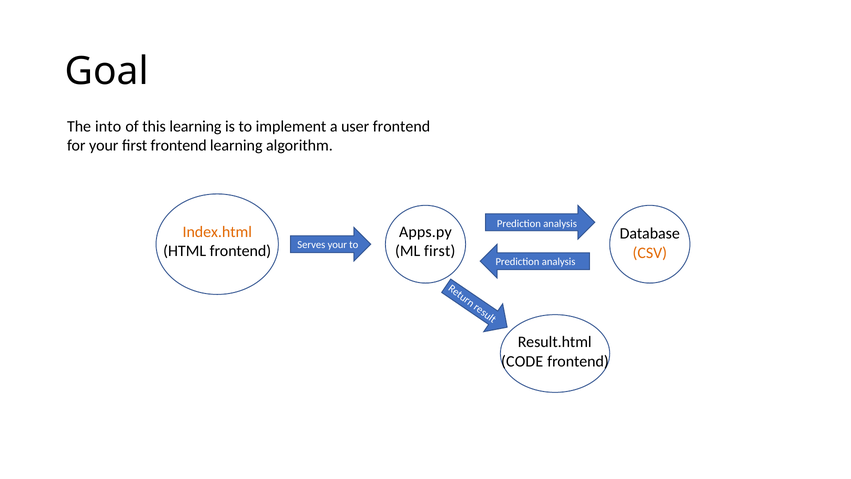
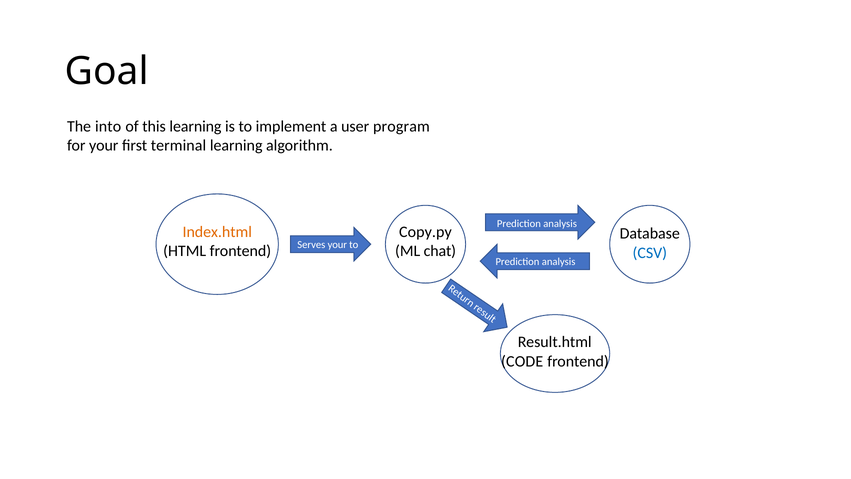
user frontend: frontend -> program (401, 126)
first frontend: frontend -> terminal (178, 146)
Apps.py: Apps.py -> Copy.py (425, 232)
ML first: first -> chat (440, 251)
CSV colour: orange -> blue (650, 253)
